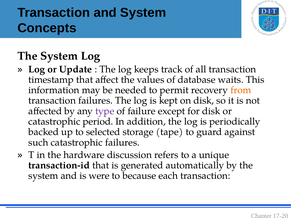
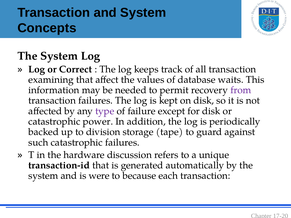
Update: Update -> Correct (76, 69)
timestamp: timestamp -> examining (51, 80)
from colour: orange -> purple (241, 90)
period: period -> power (98, 122)
selected: selected -> division (103, 132)
